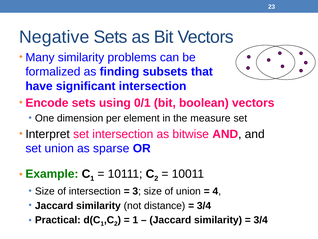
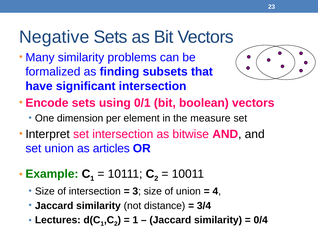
sparse: sparse -> articles (111, 148)
Practical: Practical -> Lectures (58, 220)
3/4: 3/4 -> 0/4 (261, 220)
